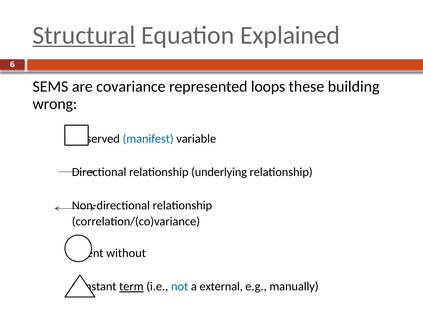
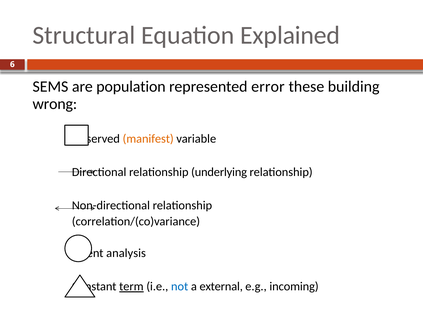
Structural underline: present -> none (84, 35)
covariance: covariance -> population (131, 87)
loops: loops -> error (268, 87)
manifest colour: blue -> orange (148, 139)
without: without -> analysis (126, 253)
manually: manually -> incoming (294, 287)
